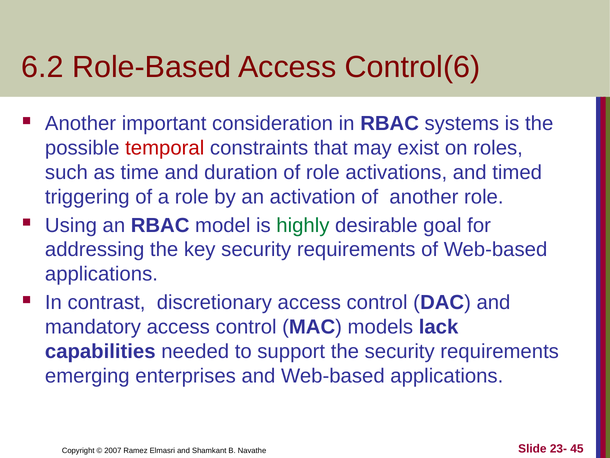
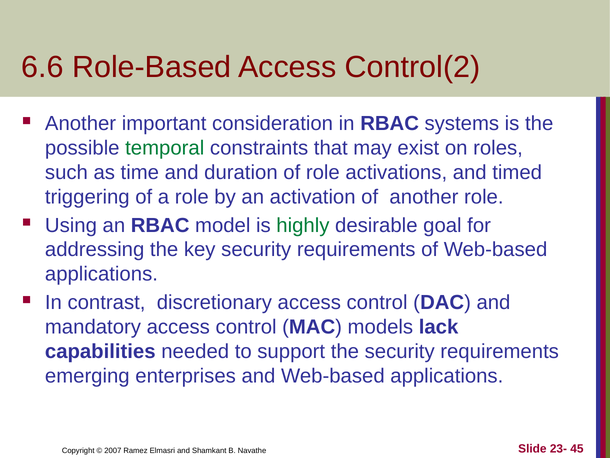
6.2: 6.2 -> 6.6 (43, 67)
Control(6: Control(6 -> Control(2 (413, 67)
temporal colour: red -> green (165, 148)
